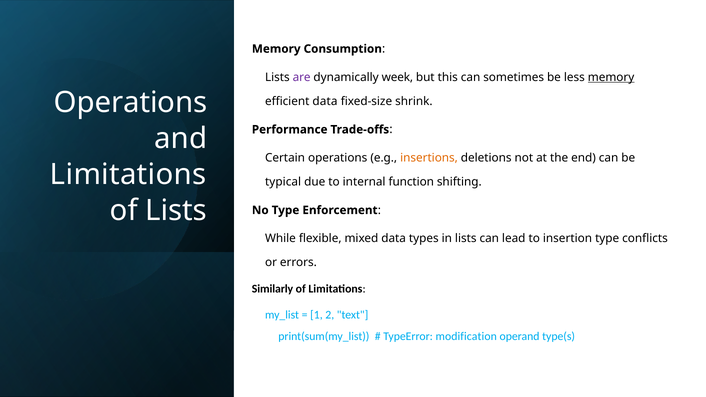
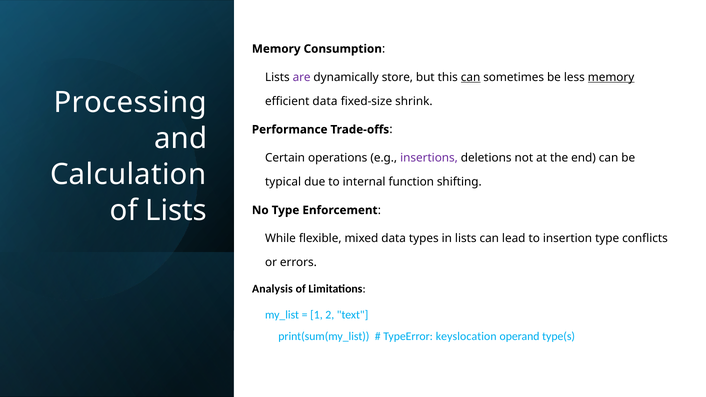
week: week -> store (397, 77)
can underline: none -> present (471, 77)
Operations: Operations -> Processing (130, 102)
insertions colour: orange -> purple (429, 158)
Limitations: Limitations -> Calculation (128, 174)
Similarly: Similarly -> Analysis (272, 289)
modification: modification -> keyslocation (466, 336)
